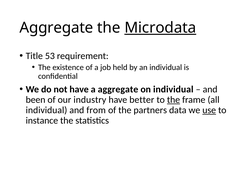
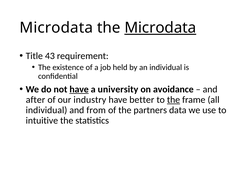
Aggregate: Aggregate -> Microdata (56, 28)
53: 53 -> 43 (50, 56)
have underline: none -> present (79, 89)
a aggregate: aggregate -> university (118, 89)
on individual: individual -> avoidance (173, 89)
been: been -> after (35, 100)
use underline: present -> none (209, 110)
instance: instance -> intuitive (42, 121)
